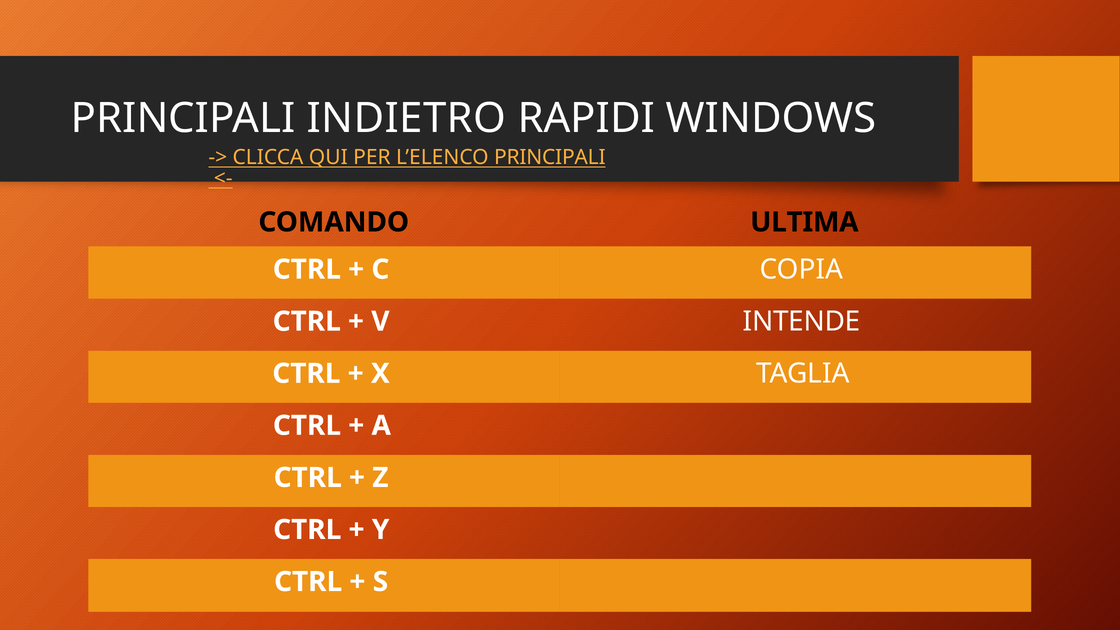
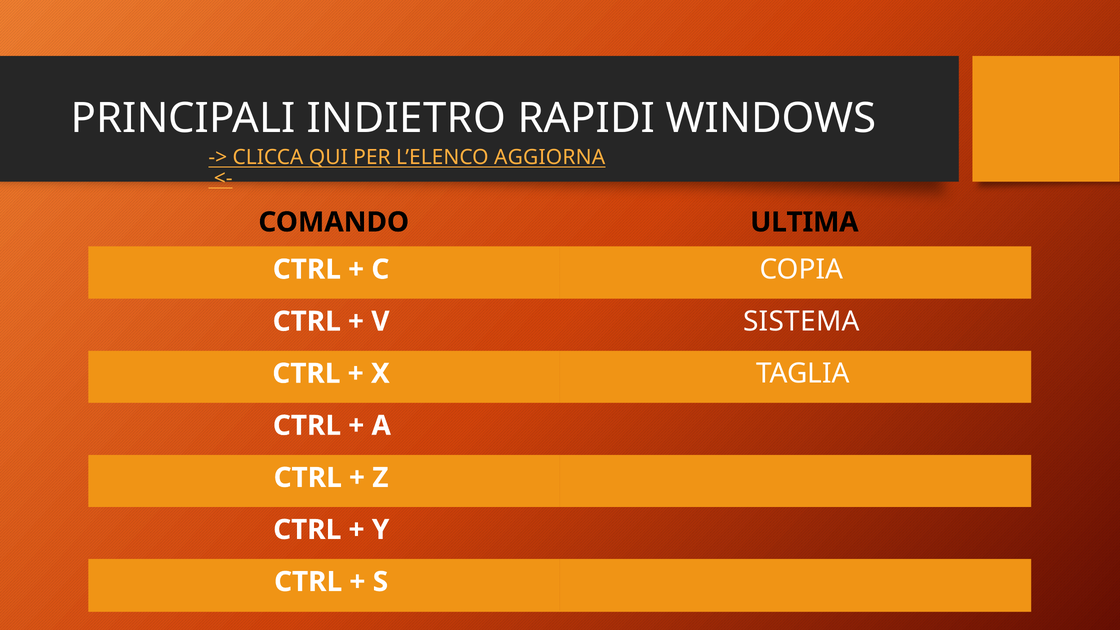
L’ELENCO PRINCIPALI: PRINCIPALI -> AGGIORNA (550, 157)
INTENDE: INTENDE -> SISTEMA (801, 321)
